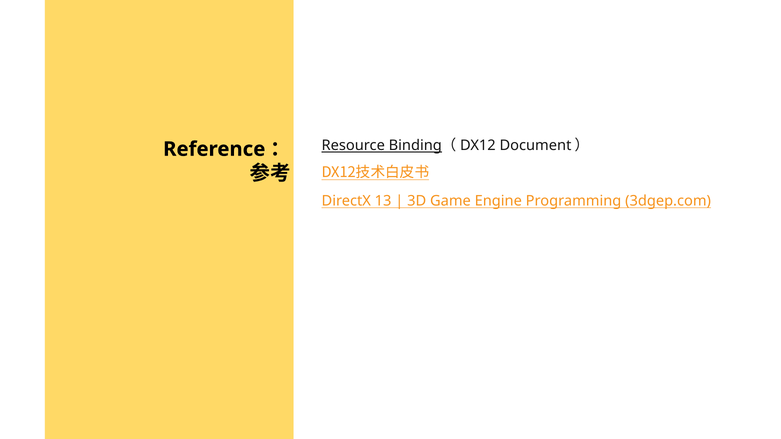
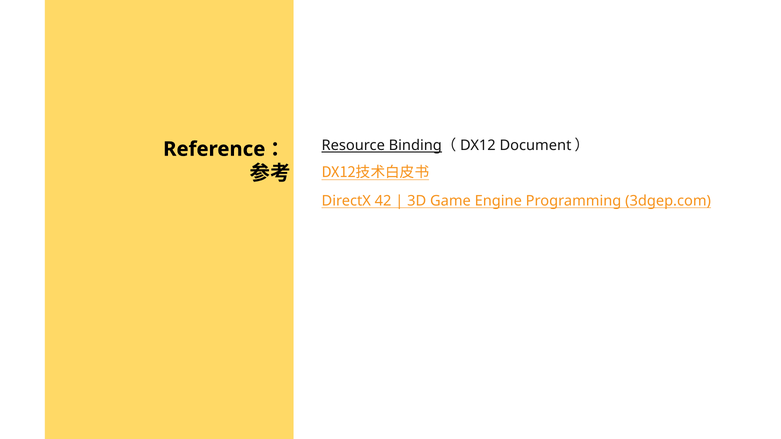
13: 13 -> 42 (383, 201)
